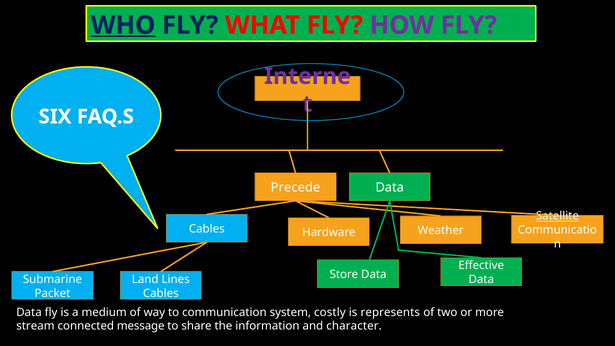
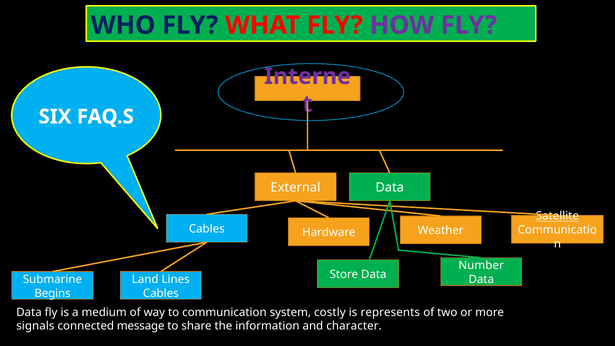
WHO underline: present -> none (123, 25)
Precede: Precede -> External (296, 188)
Effective: Effective -> Number (481, 265)
Packet: Packet -> Begins (53, 293)
stream: stream -> signals (35, 326)
